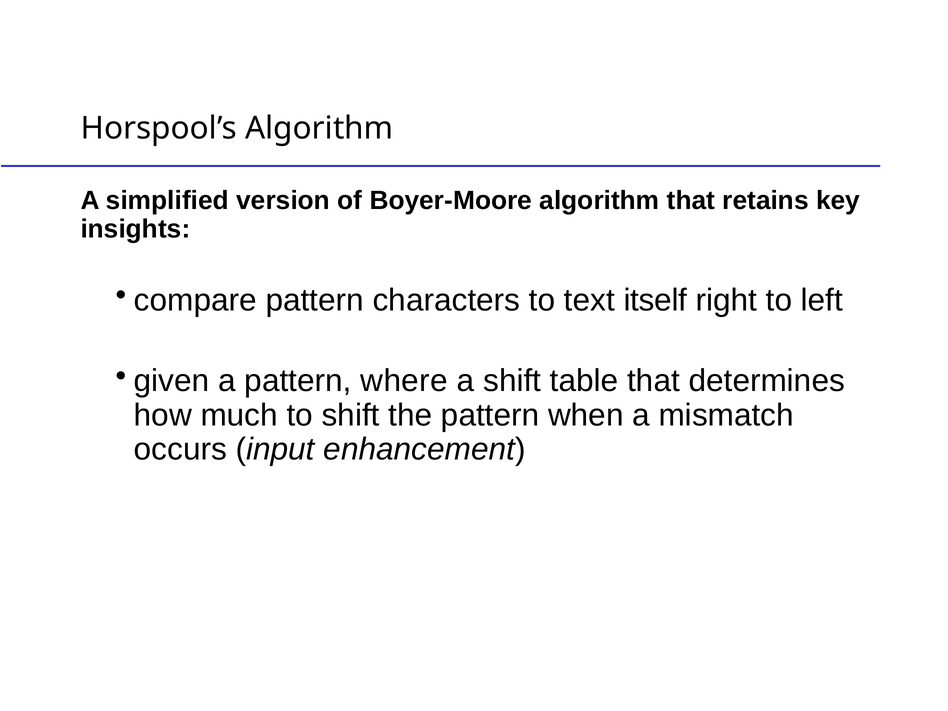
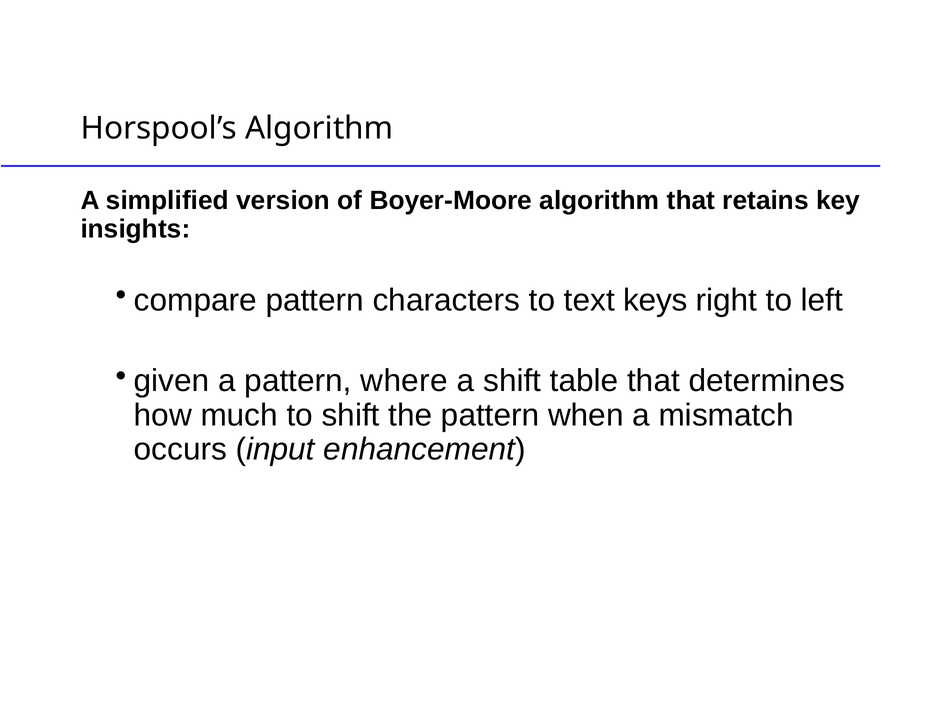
itself: itself -> keys (655, 300)
